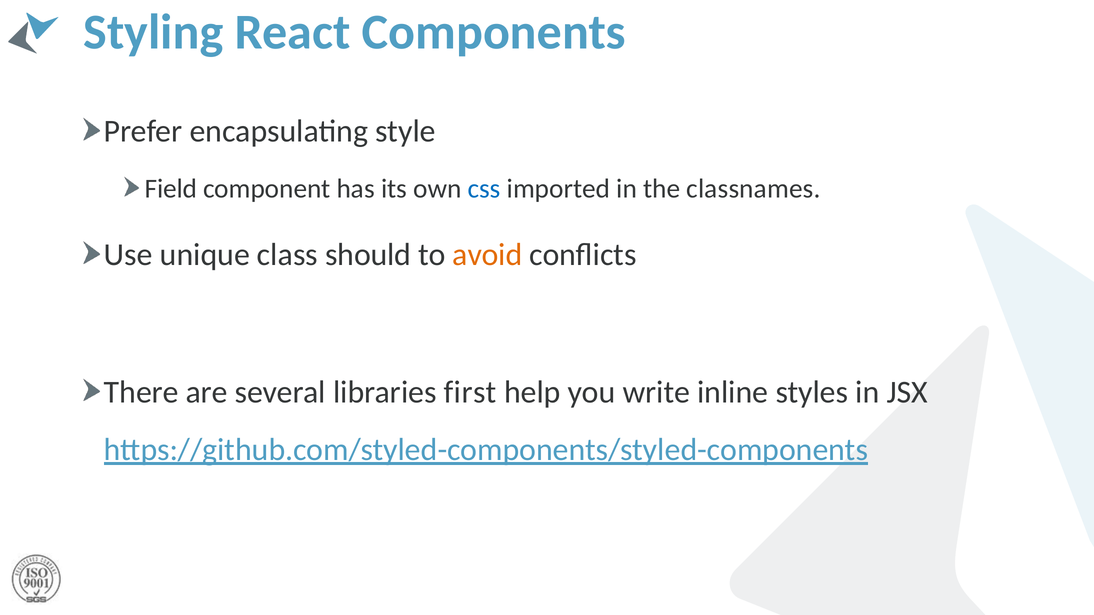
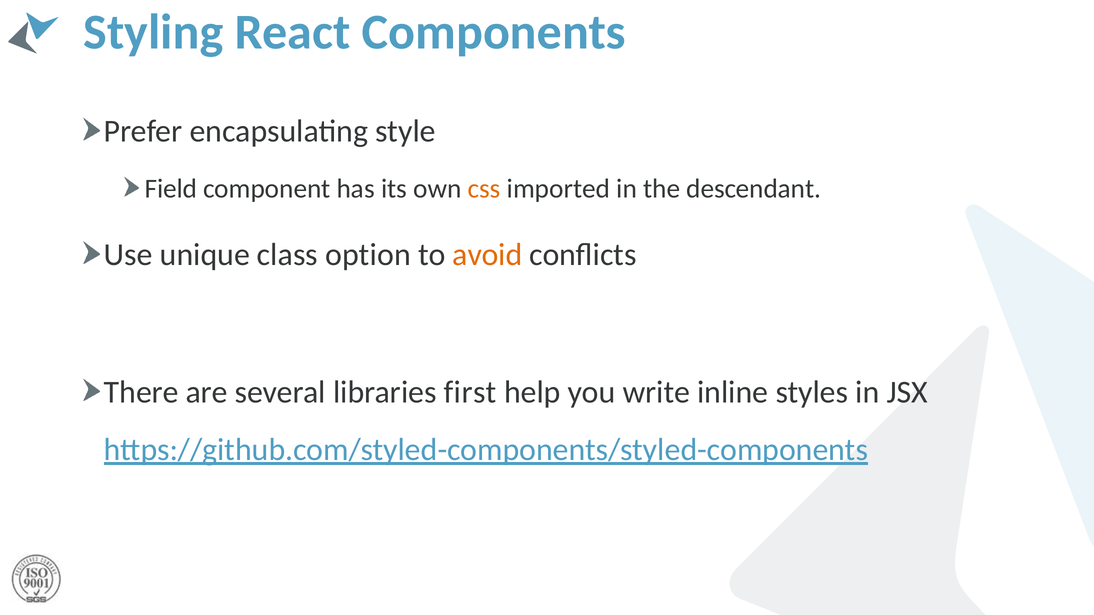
css colour: blue -> orange (484, 189)
classnames: classnames -> descendant (754, 189)
should: should -> option (368, 255)
